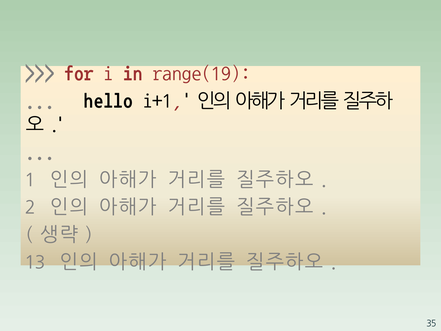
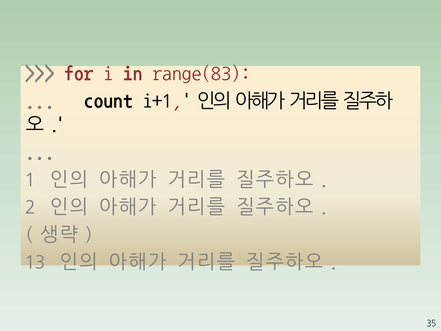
range(19: range(19 -> range(83 (201, 73)
hello: hello -> count (108, 100)
